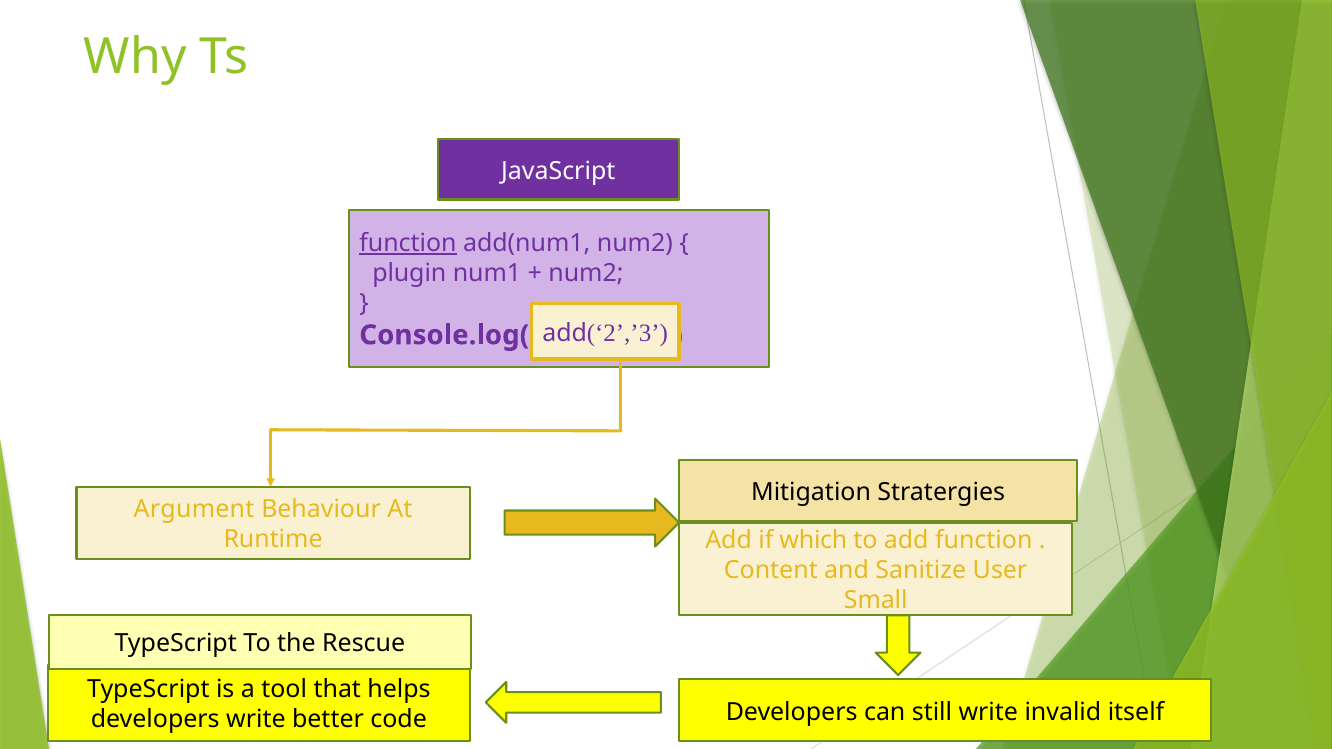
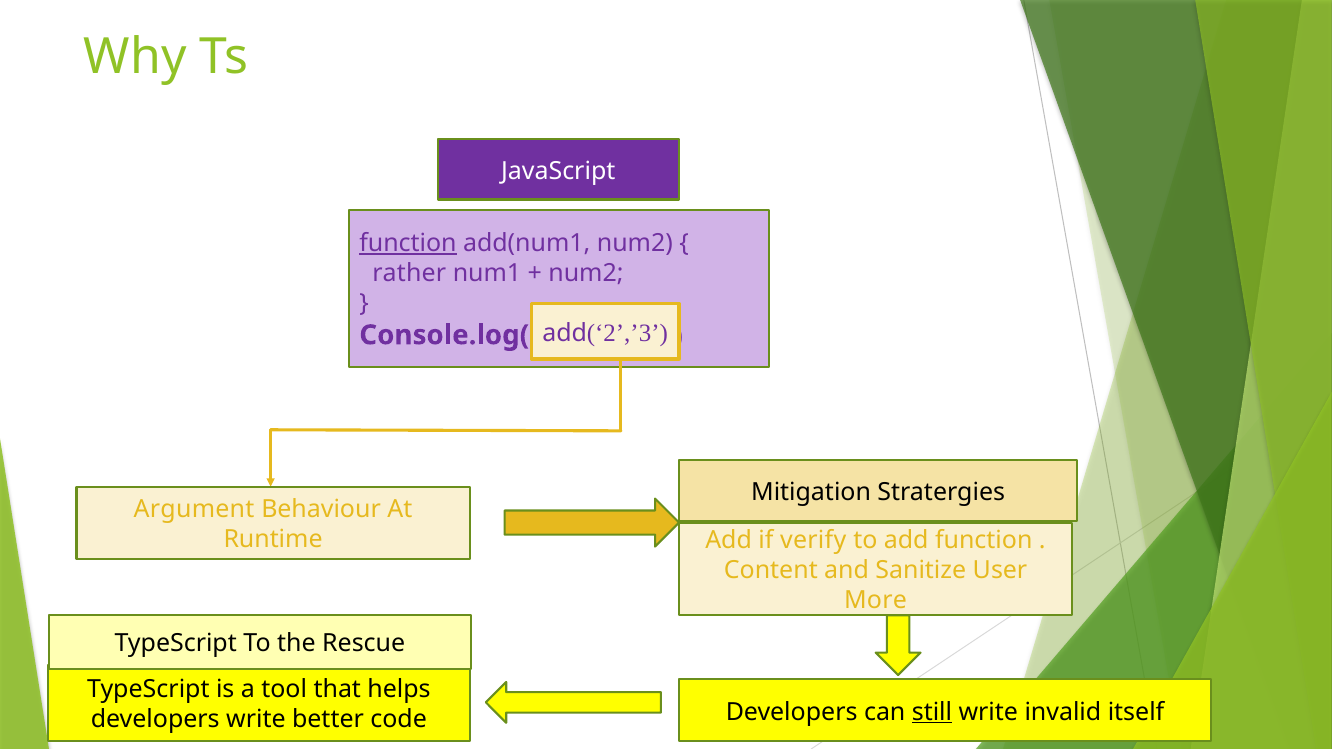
plugin: plugin -> rather (409, 273)
which: which -> verify (813, 541)
Small: Small -> More (876, 601)
still underline: none -> present (932, 712)
